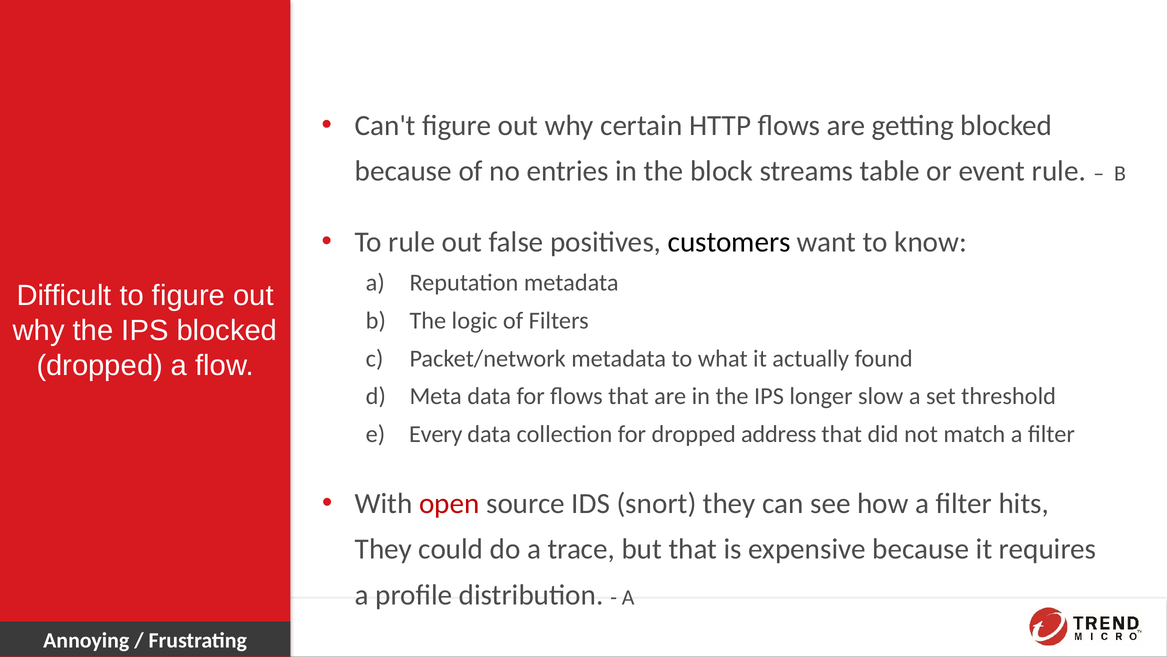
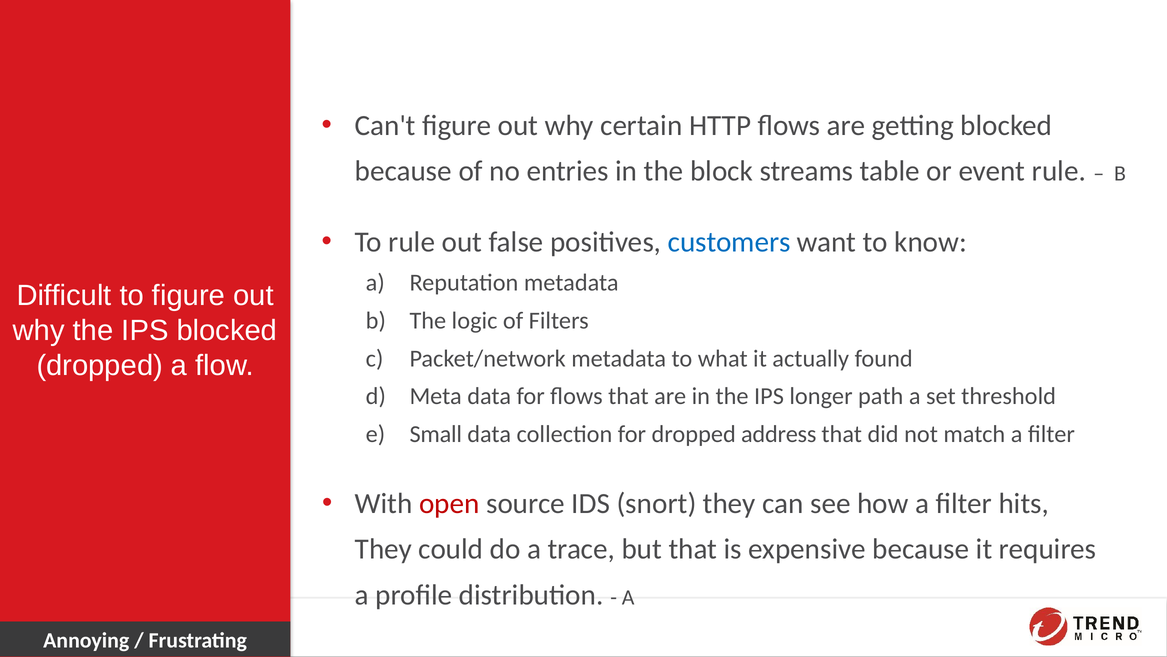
customers colour: black -> blue (729, 242)
slow: slow -> path (881, 396)
Every: Every -> Small (436, 434)
